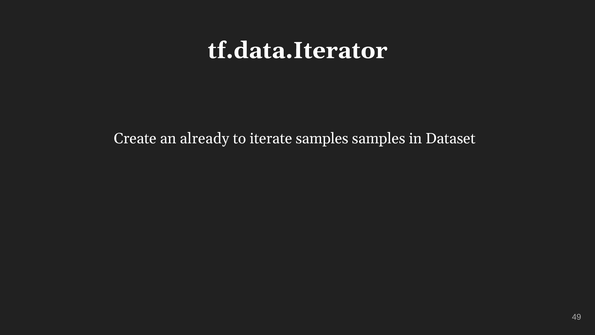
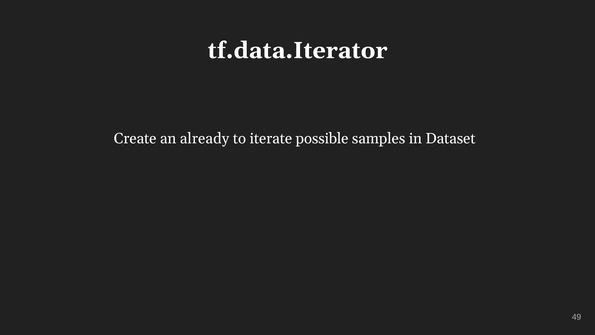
iterate samples: samples -> possible (322, 138)
